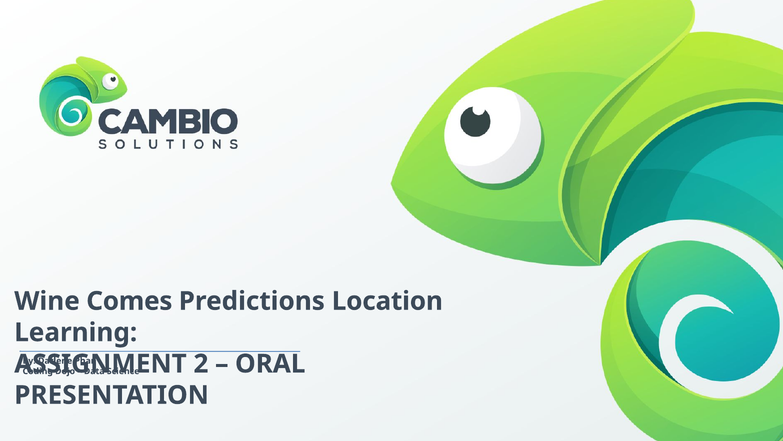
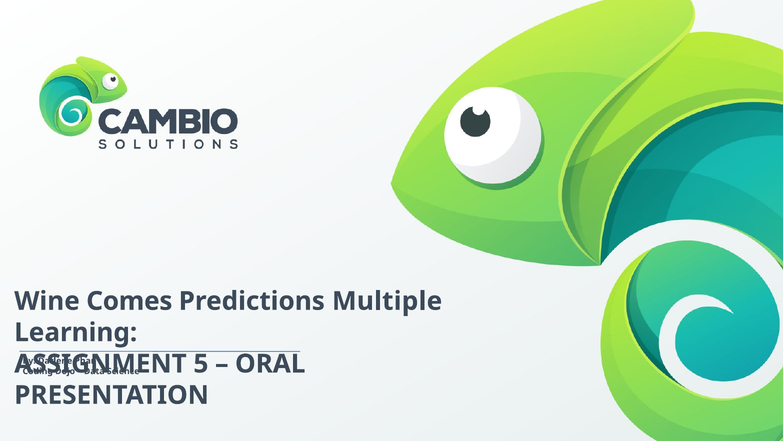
Location: Location -> Multiple (387, 301)
2: 2 -> 5 (201, 363)
